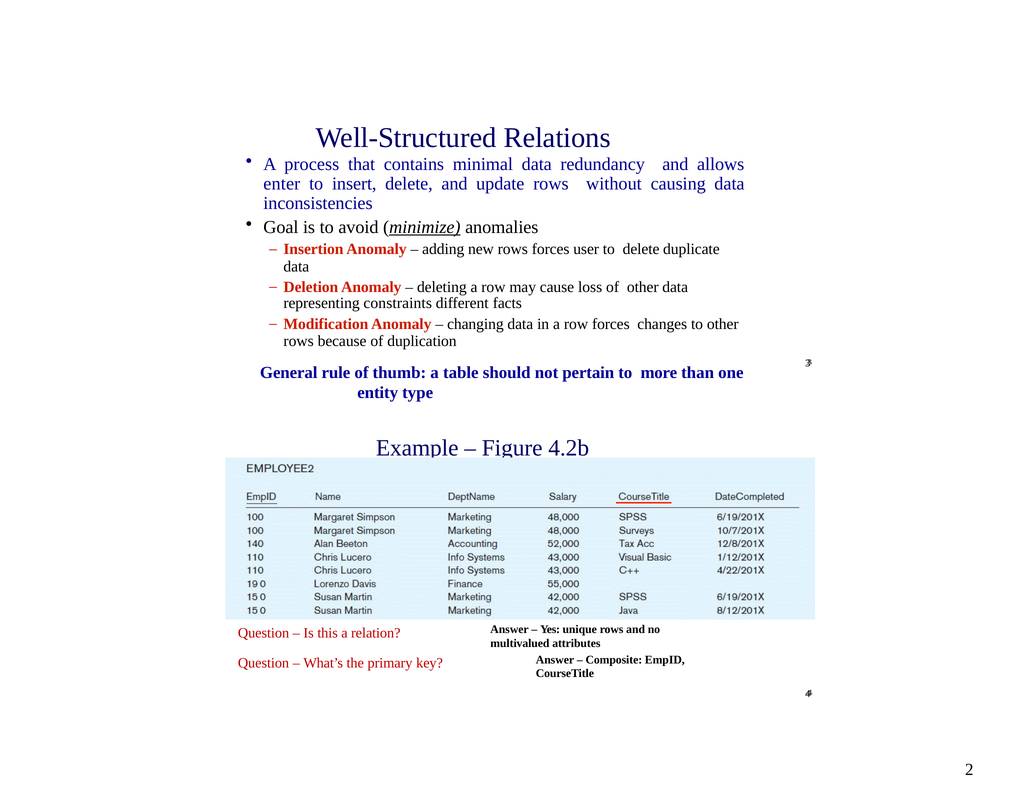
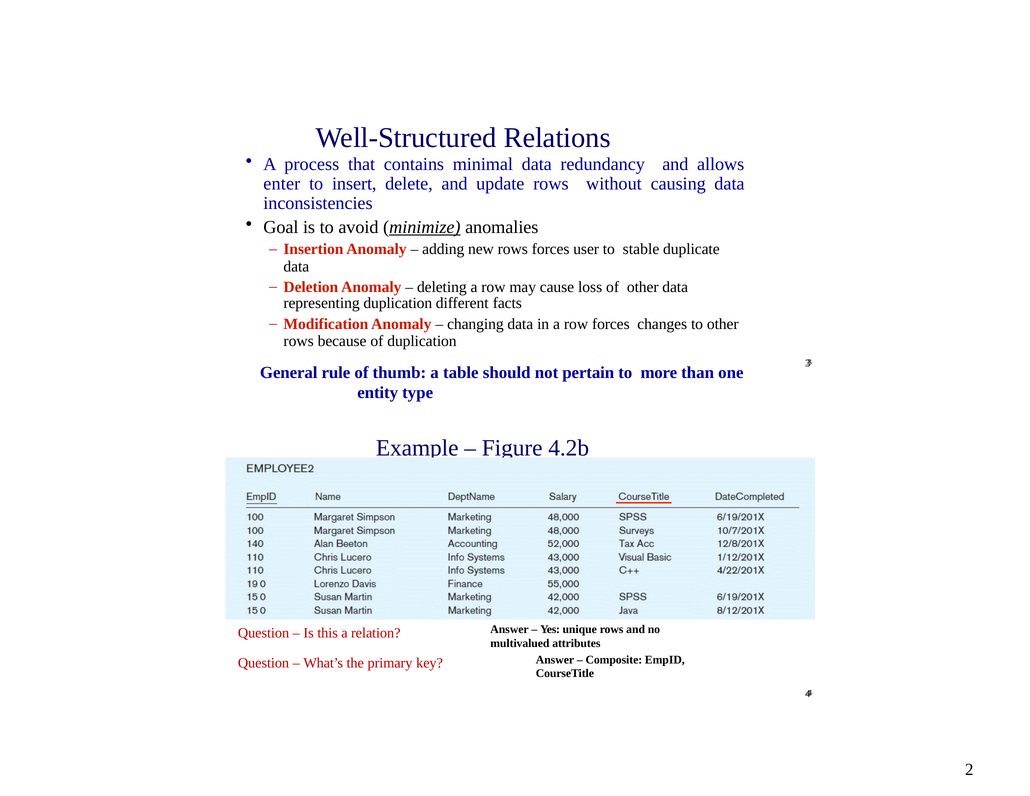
to delete: delete -> stable (641, 249)
representing constraints: constraints -> duplication (398, 303)
